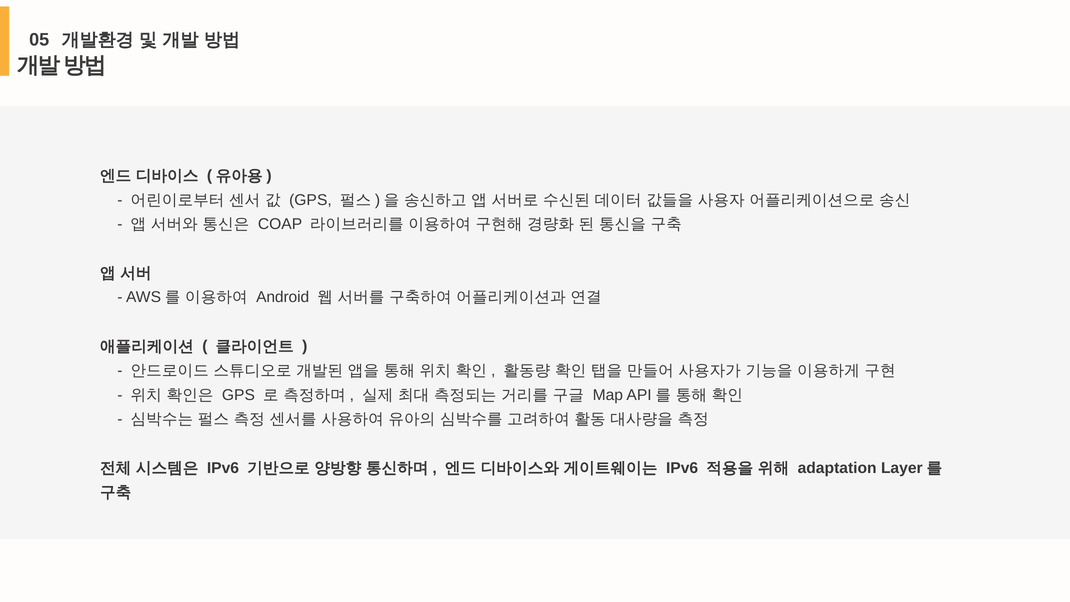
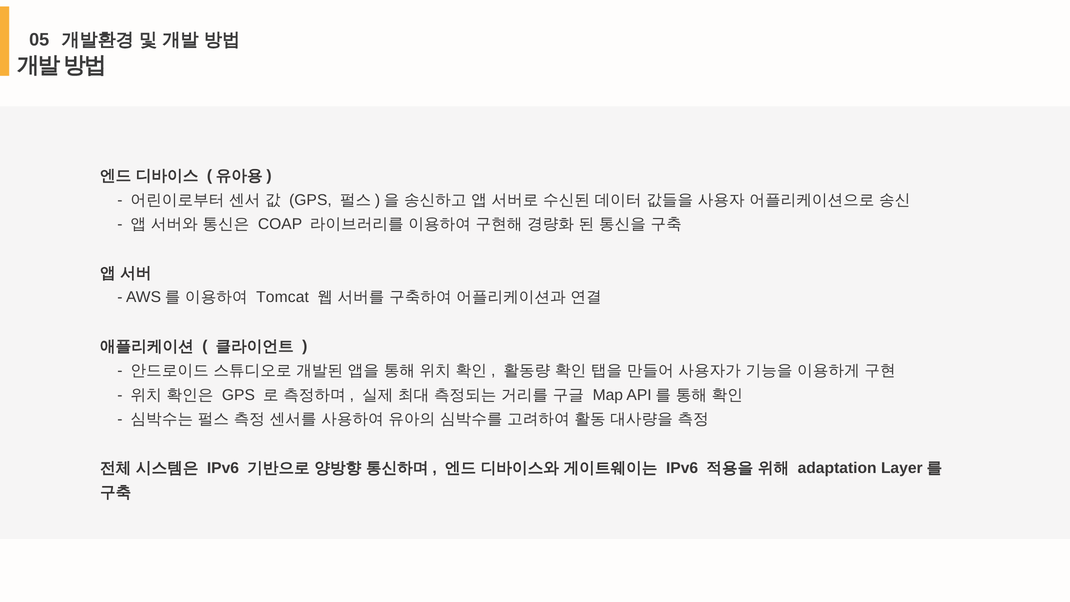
Android: Android -> Tomcat (283, 297)
